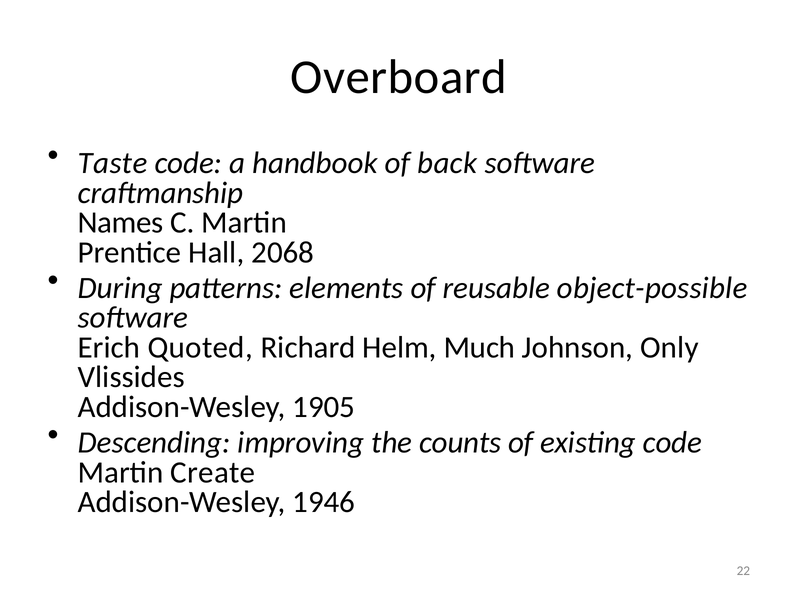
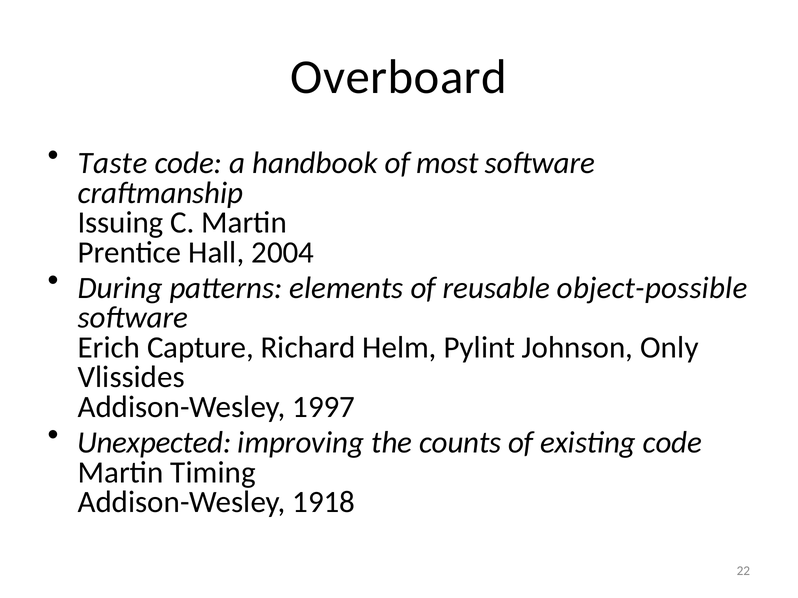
back: back -> most (447, 163)
Names: Names -> Issuing (121, 223)
2068: 2068 -> 2004 (283, 253)
Quoted: Quoted -> Capture (201, 348)
Much: Much -> Pylint (479, 348)
1905: 1905 -> 1997 (324, 407)
Descending: Descending -> Unexpected (154, 443)
Create: Create -> Timing (213, 473)
1946: 1946 -> 1918 (324, 502)
